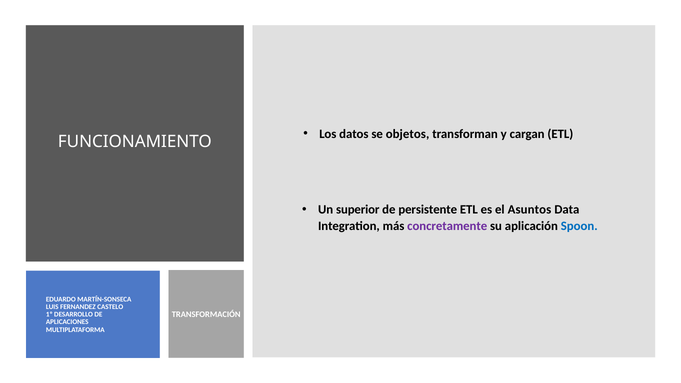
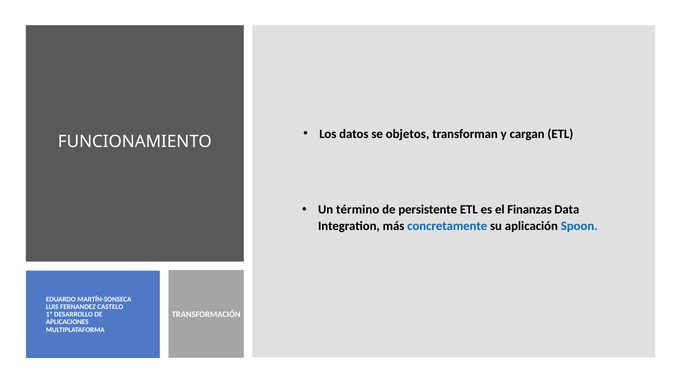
superior: superior -> término (358, 210)
Asuntos: Asuntos -> Finanzas (530, 210)
concretamente colour: purple -> blue (447, 226)
